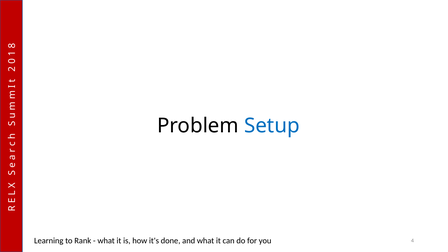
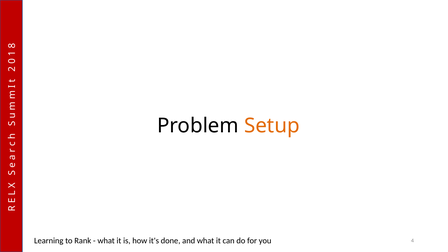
Setup colour: blue -> orange (272, 126)
